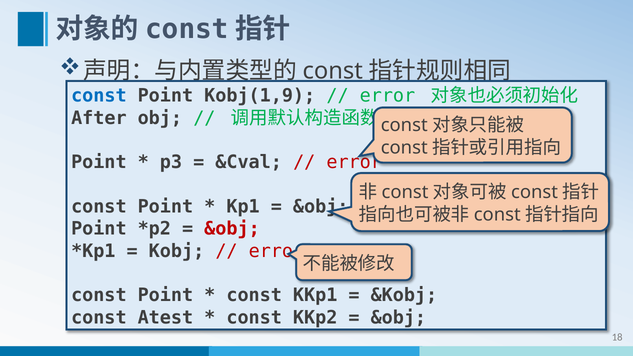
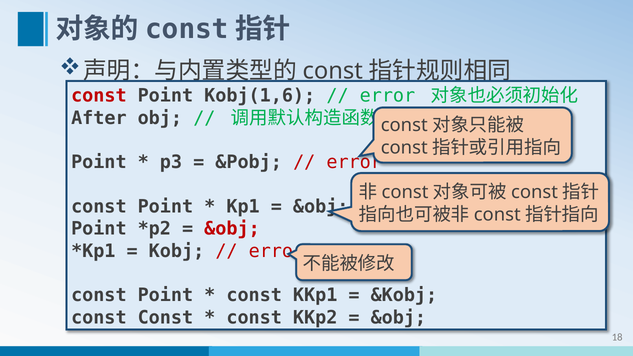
const colour: blue -> red (99, 96)
Kobj(1,9: Kobj(1,9 -> Kobj(1,6 (260, 96)
&Cval: &Cval -> &Pobj (249, 162)
const Atest: Atest -> Const (165, 318)
